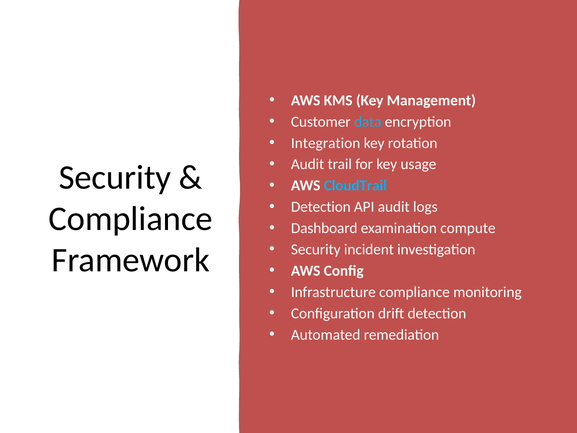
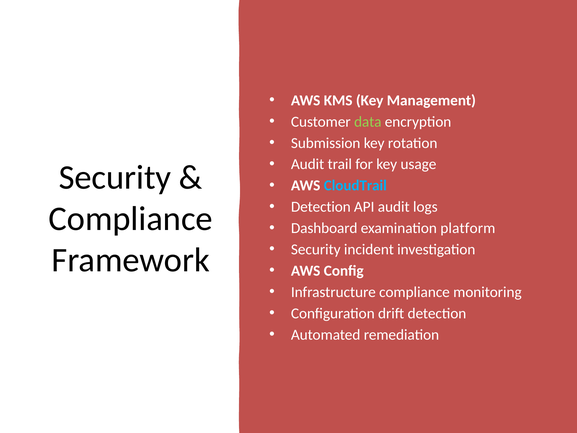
data colour: light blue -> light green (368, 122)
Integration: Integration -> Submission (326, 143)
compute: compute -> platform (468, 228)
